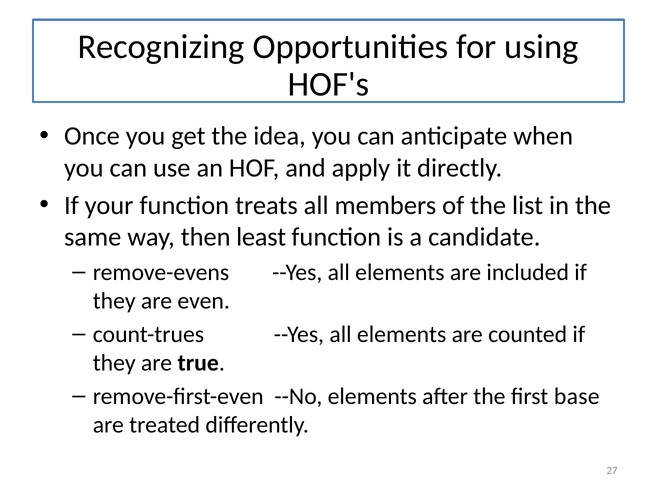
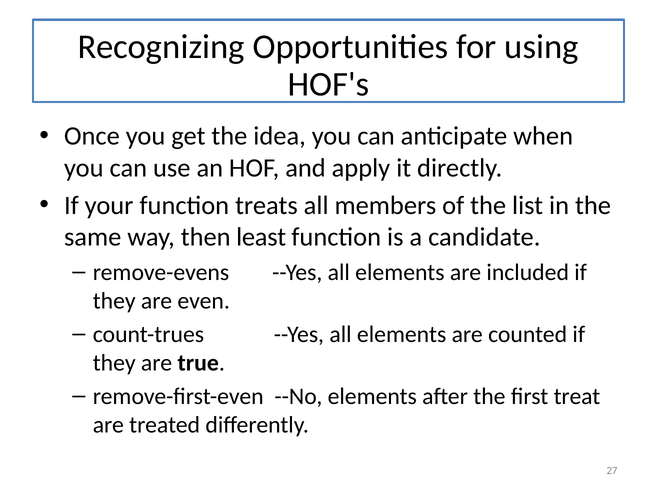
base: base -> treat (577, 396)
